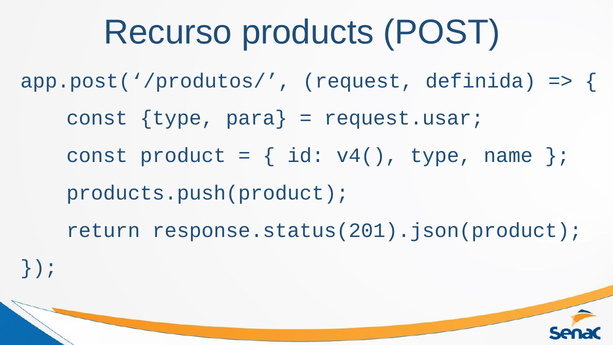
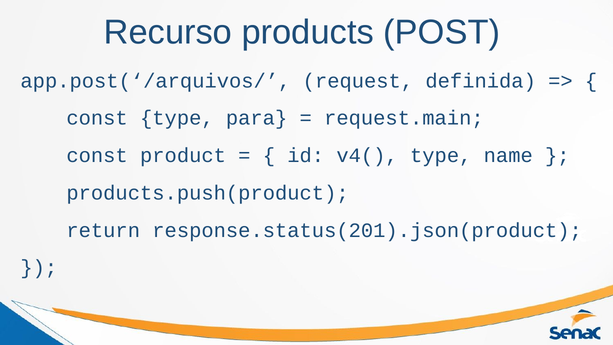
app.post(‘/produtos/: app.post(‘/produtos/ -> app.post(‘/arquivos/ (155, 81)
request.usar: request.usar -> request.main (404, 118)
